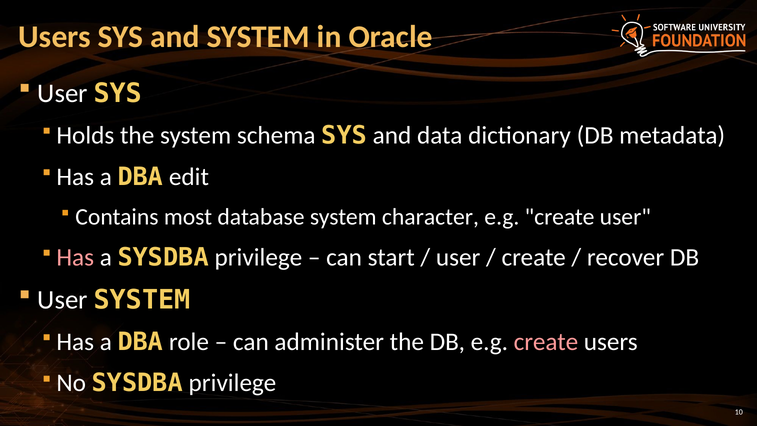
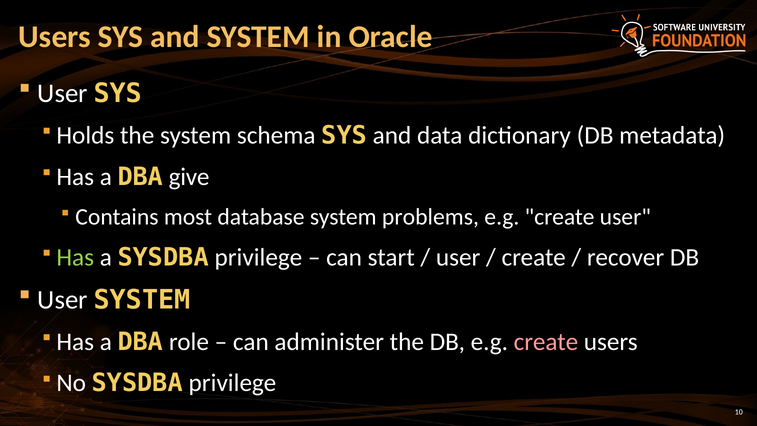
edit: edit -> give (189, 177)
character: character -> problems (430, 217)
Has colour: pink -> light green (75, 257)
